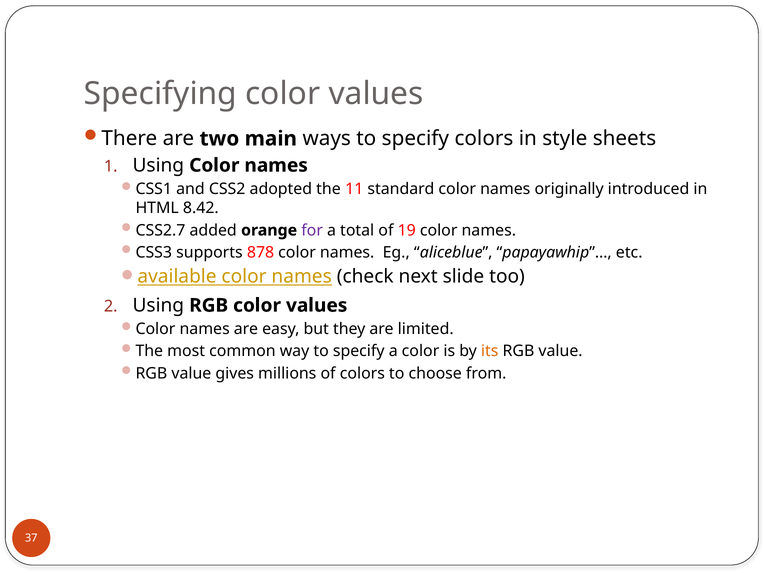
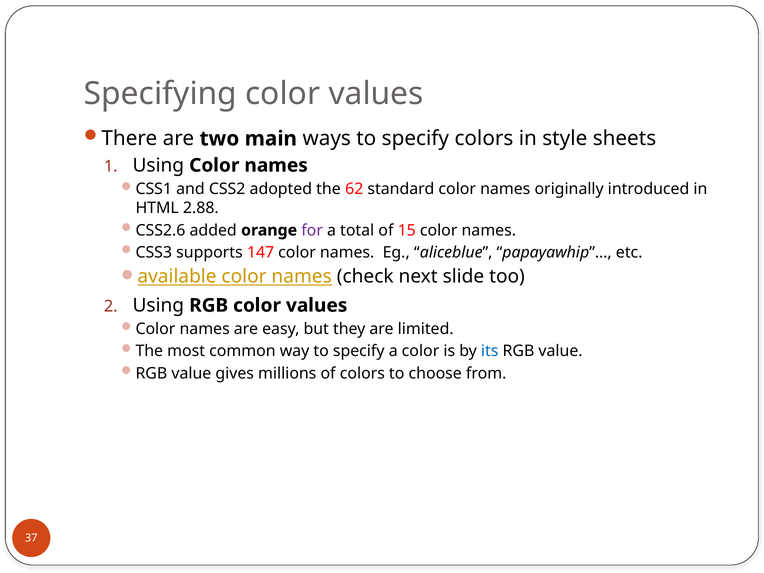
11: 11 -> 62 (354, 189)
8.42: 8.42 -> 2.88 (201, 208)
CSS2.7: CSS2.7 -> CSS2.6 (160, 230)
19: 19 -> 15 (407, 230)
878: 878 -> 147 (261, 252)
its colour: orange -> blue (490, 351)
